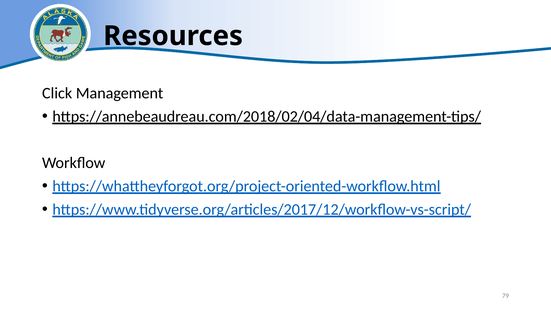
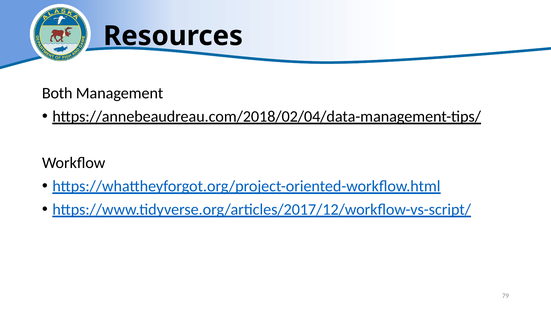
Click: Click -> Both (57, 93)
